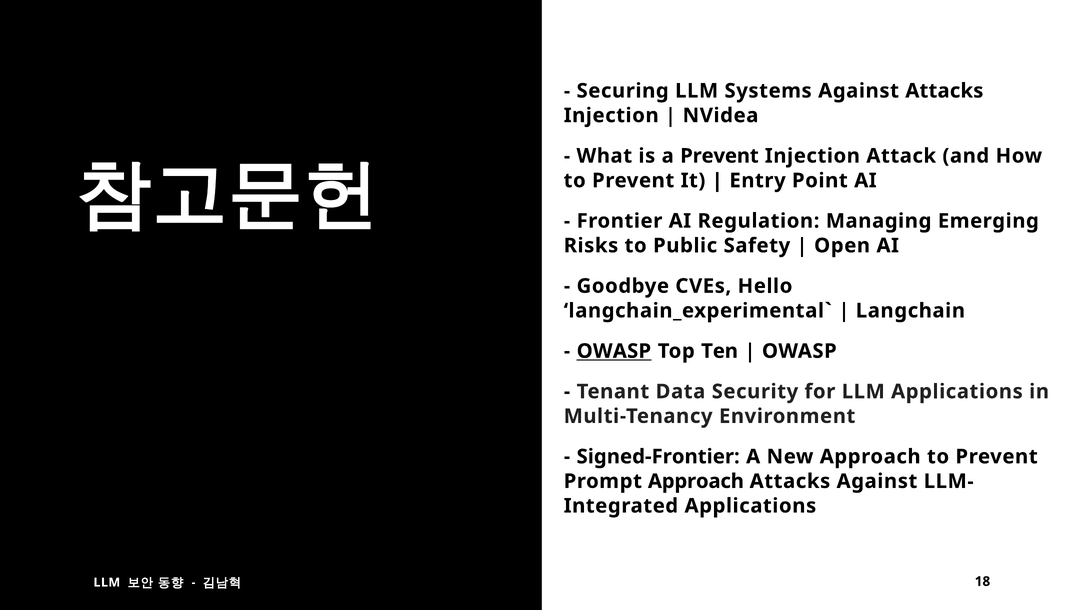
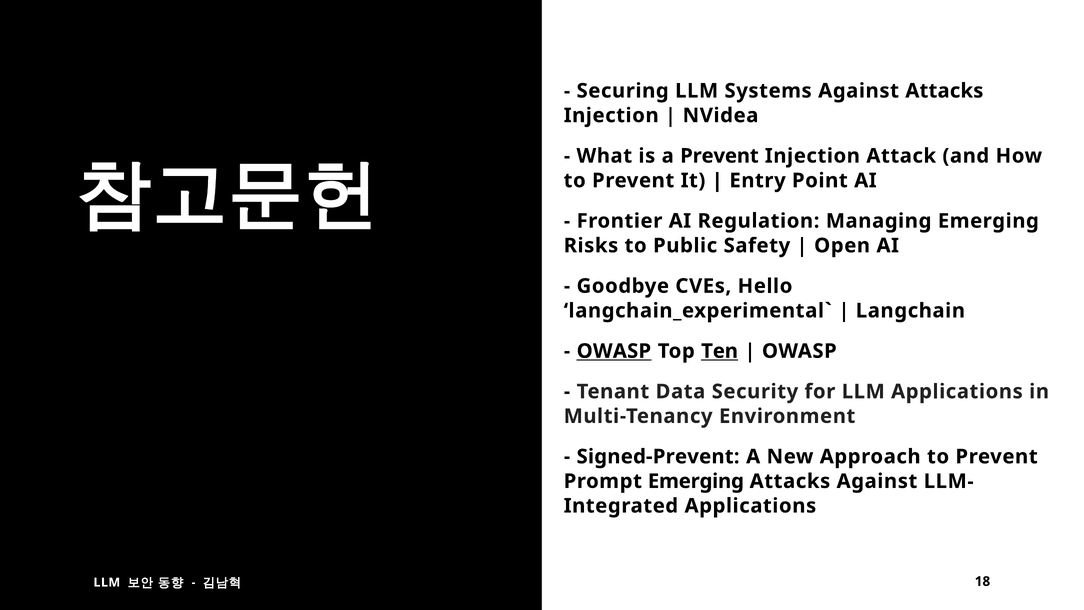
Ten underline: none -> present (720, 351)
Signed-Frontier: Signed-Frontier -> Signed-Prevent (658, 456)
Prompt Approach: Approach -> Emerging (696, 481)
